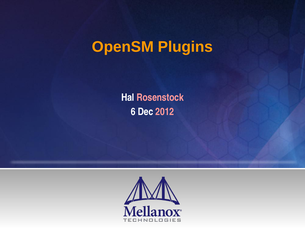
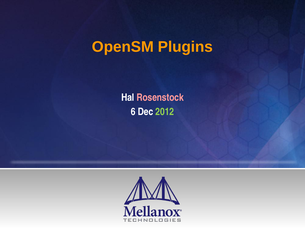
2012 colour: pink -> light green (165, 112)
